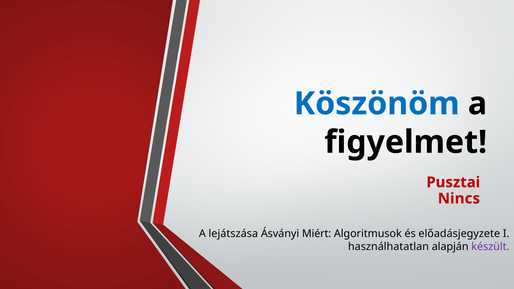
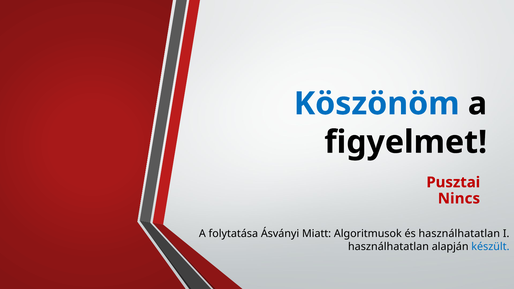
lejátszása: lejátszása -> folytatása (233, 234)
Miért: Miért -> Miatt (317, 234)
és előadásjegyzete: előadásjegyzete -> használhatatlan (459, 234)
készült colour: purple -> blue (490, 247)
